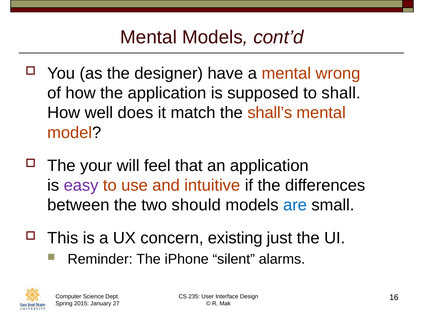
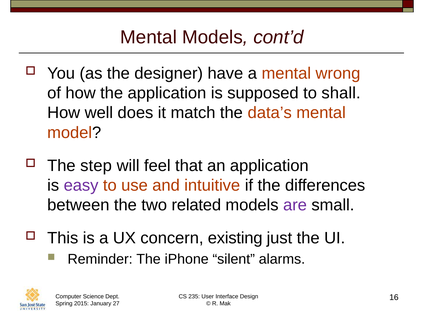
shall’s: shall’s -> data’s (270, 113)
your: your -> step (96, 166)
should: should -> related (196, 205)
are colour: blue -> purple (295, 205)
